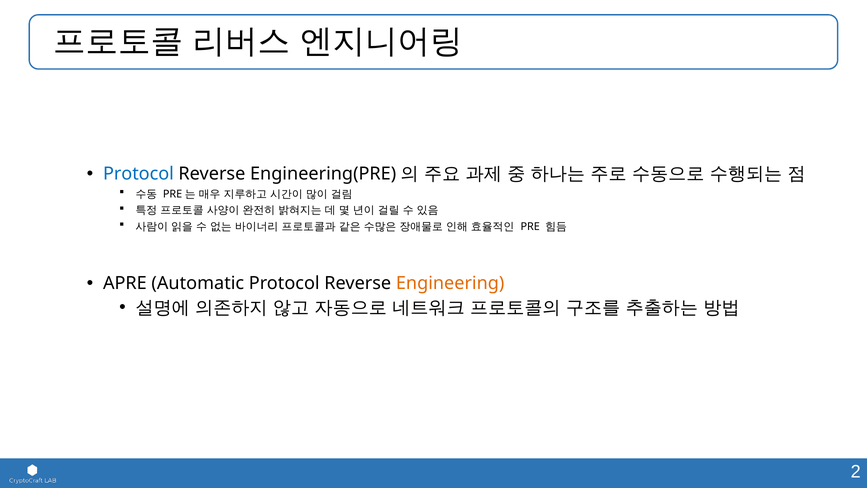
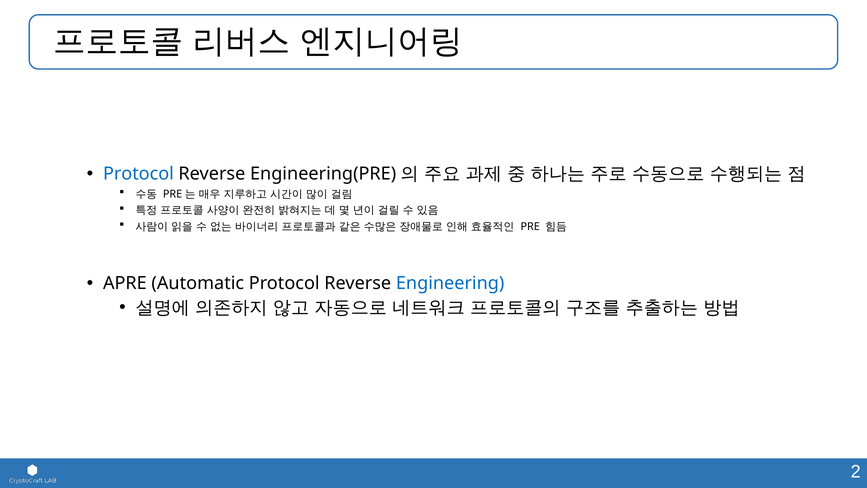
Engineering colour: orange -> blue (450, 283)
